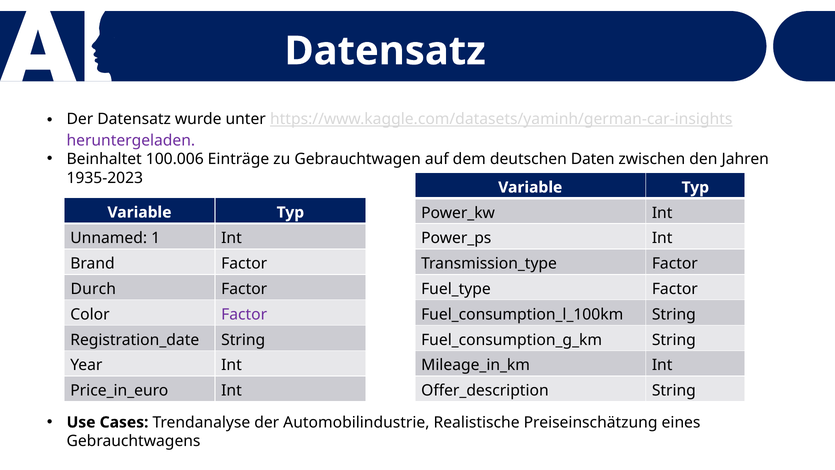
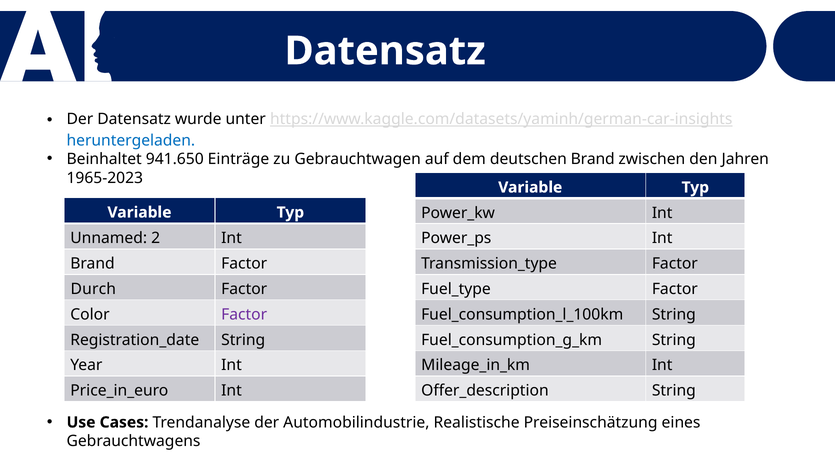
heruntergeladen colour: purple -> blue (131, 140)
100.006: 100.006 -> 941.650 (175, 159)
deutschen Daten: Daten -> Brand (593, 159)
1935-2023: 1935-2023 -> 1965-2023 (105, 178)
1: 1 -> 2 (156, 238)
